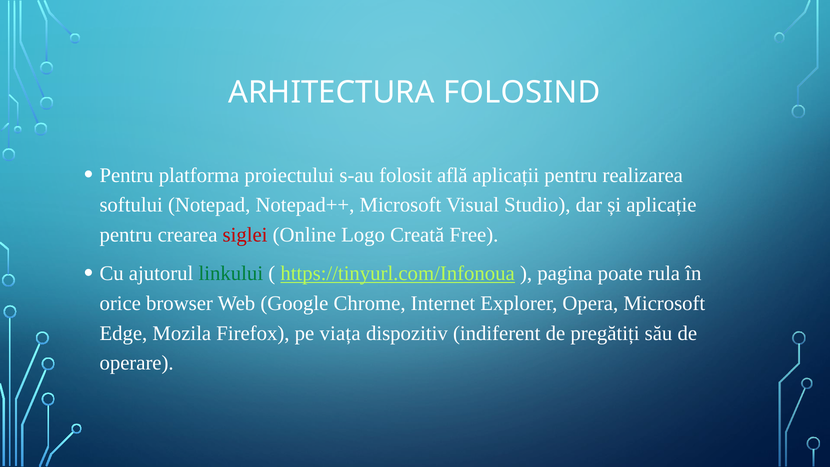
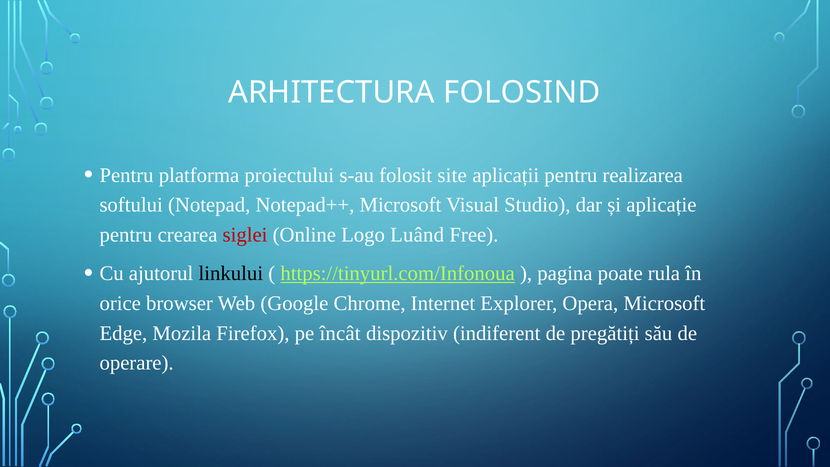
află: află -> site (452, 175)
Creată: Creată -> Luând (417, 235)
linkului colour: green -> black (231, 273)
viața: viața -> încât (340, 333)
